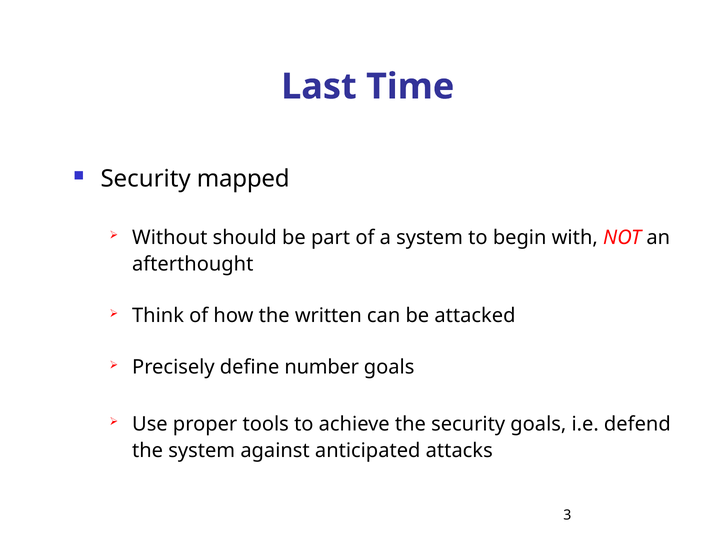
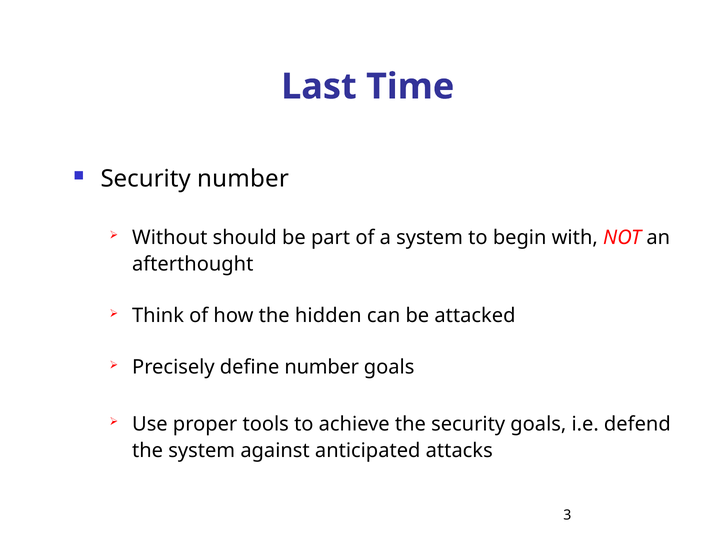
Security mapped: mapped -> number (243, 179)
written: written -> hidden (328, 316)
